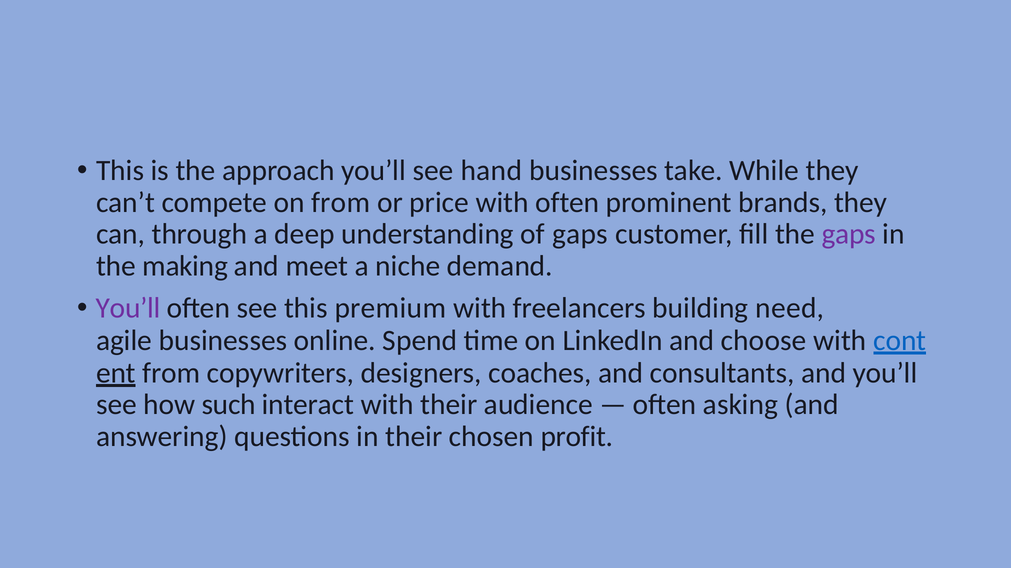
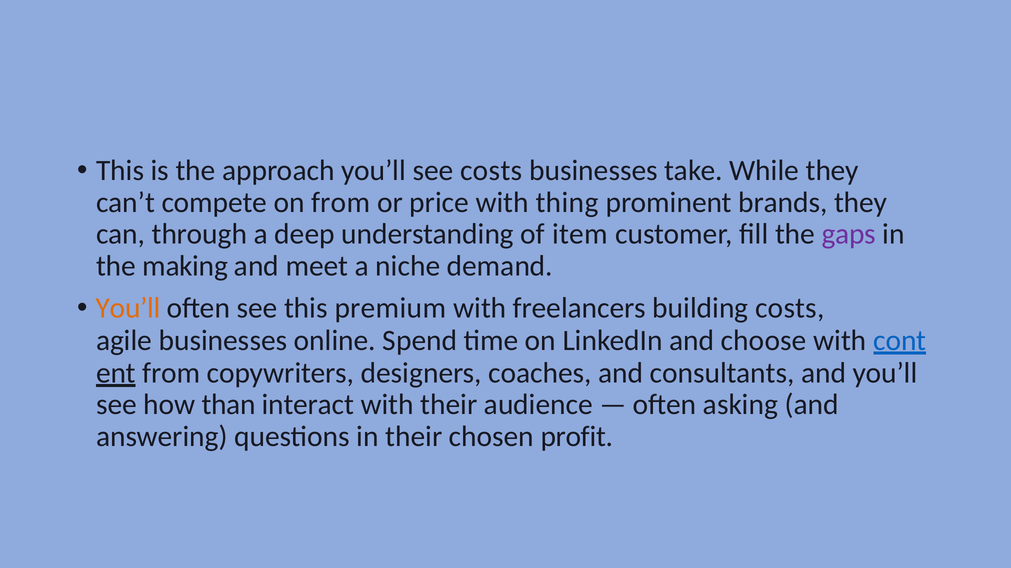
see hand: hand -> costs (491, 171)
with often: often -> thing (567, 203)
of gaps: gaps -> item (580, 234)
You’ll colour: purple -> orange (128, 309)
building need: need -> costs (790, 309)
such: such -> than (229, 405)
